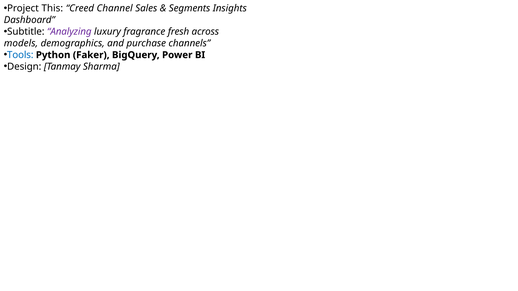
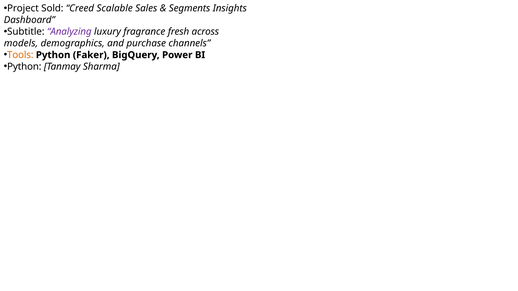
This: This -> Sold (52, 8)
Channel: Channel -> Scalable (115, 8)
Tools colour: blue -> orange (20, 55)
Design: Design -> Python (24, 67)
